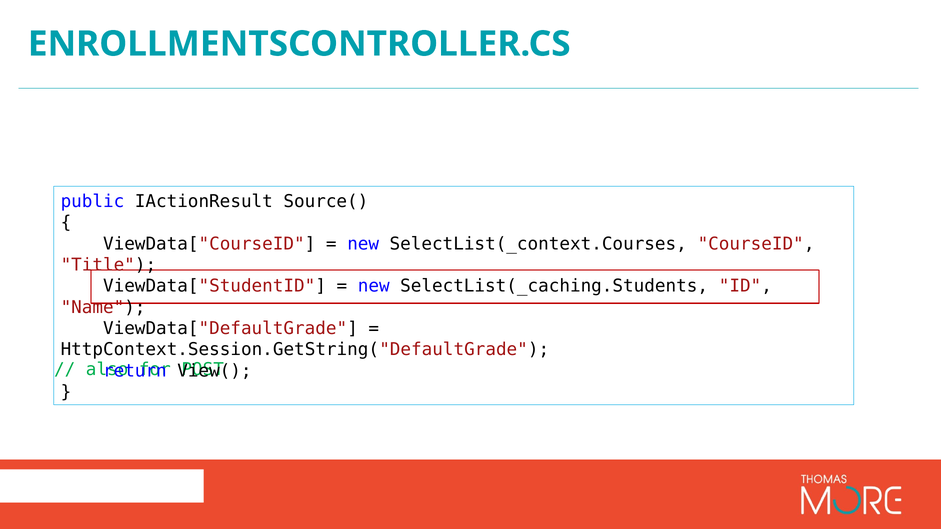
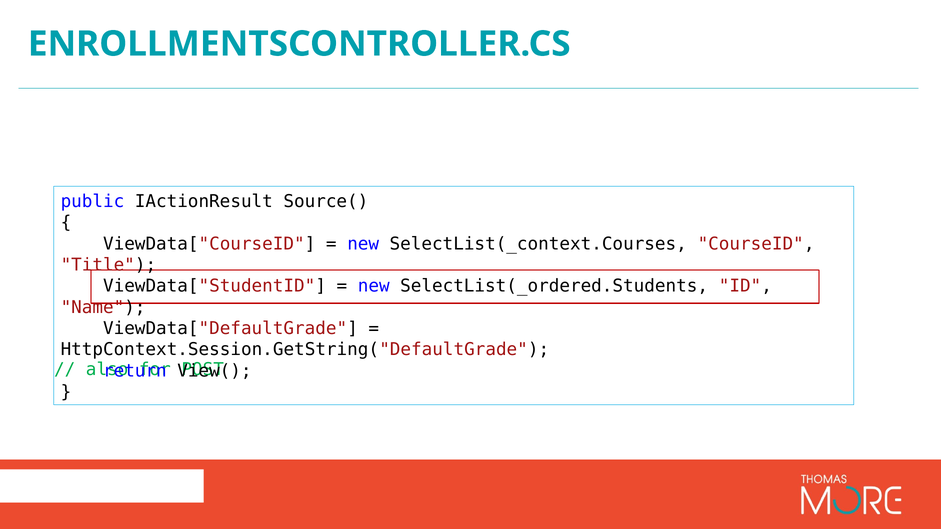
SelectList(_caching.Students: SelectList(_caching.Students -> SelectList(_ordered.Students (554, 286)
